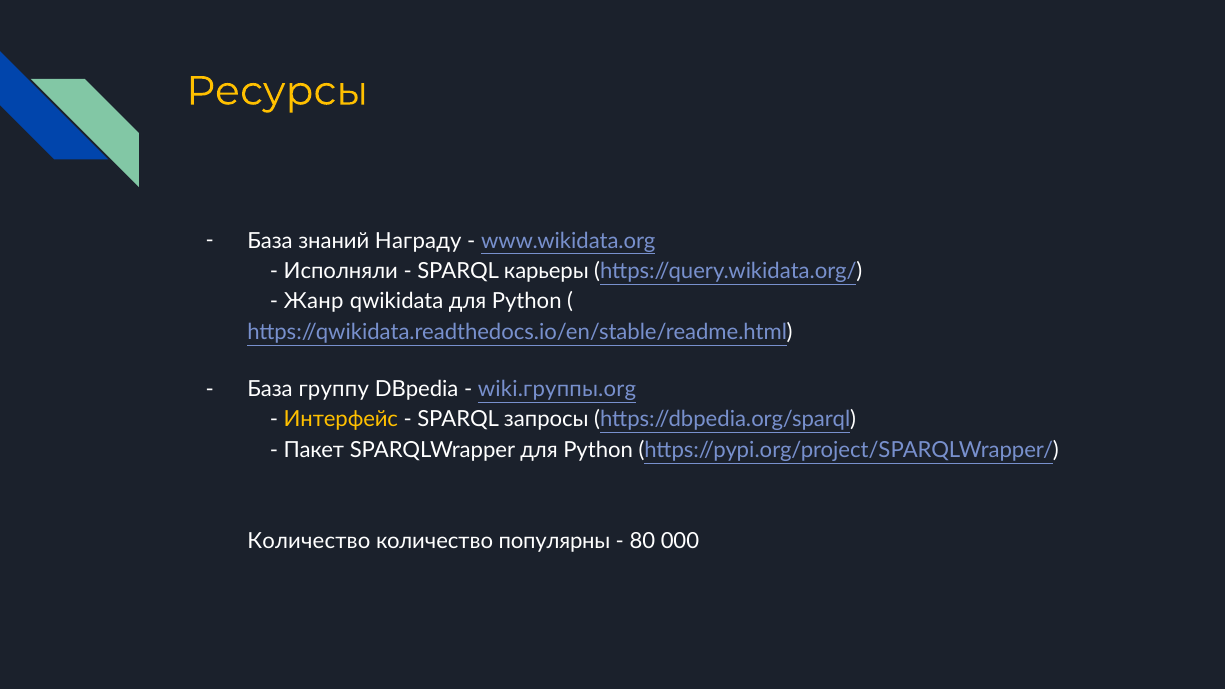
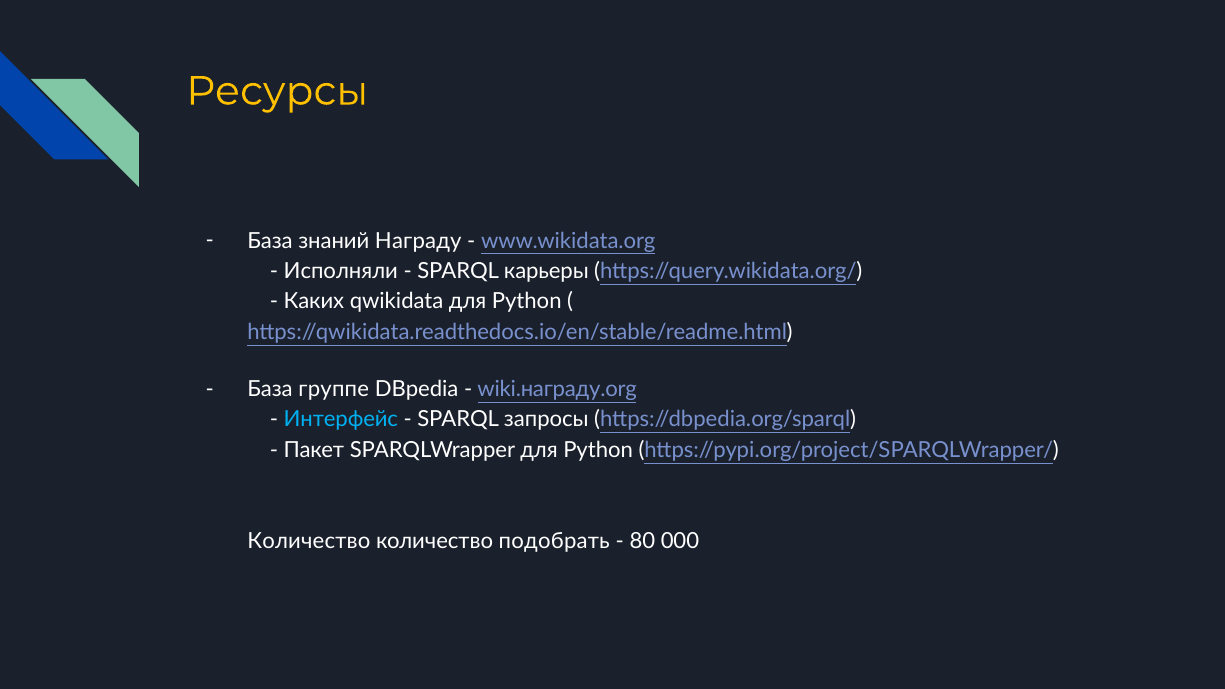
Жанр: Жанр -> Каких (314, 302)
группу: группу -> группе (334, 389)
wiki.группы.org: wiki.группы.org -> wiki.награду.org (557, 389)
Интерфейс colour: yellow -> light blue (341, 420)
популярны: популярны -> подобрать (554, 542)
